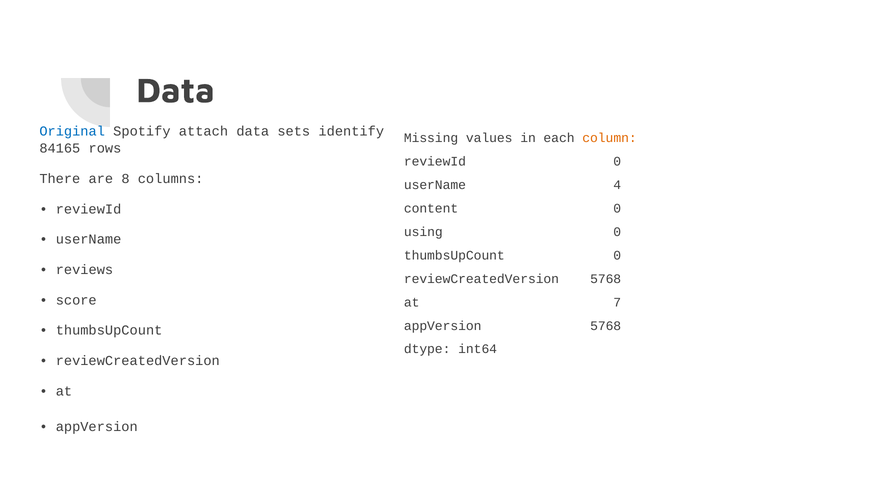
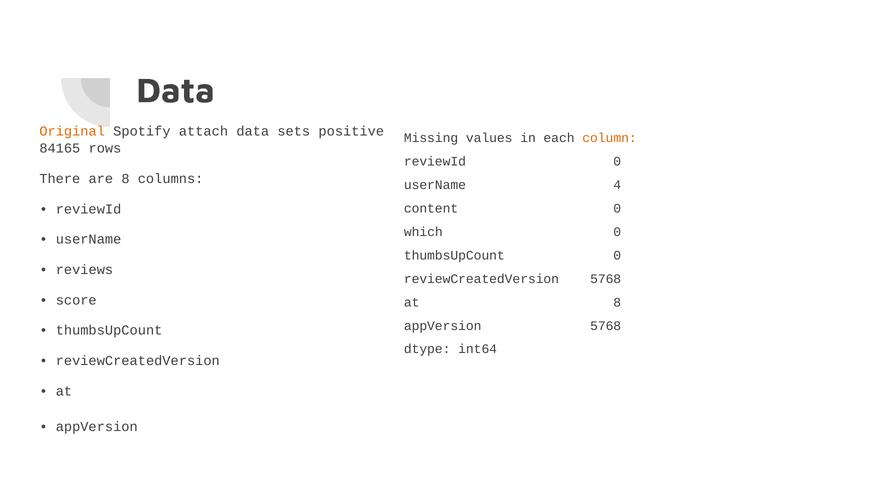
Original colour: blue -> orange (72, 131)
identify: identify -> positive (351, 131)
using: using -> which (423, 232)
at 7: 7 -> 8 (617, 302)
